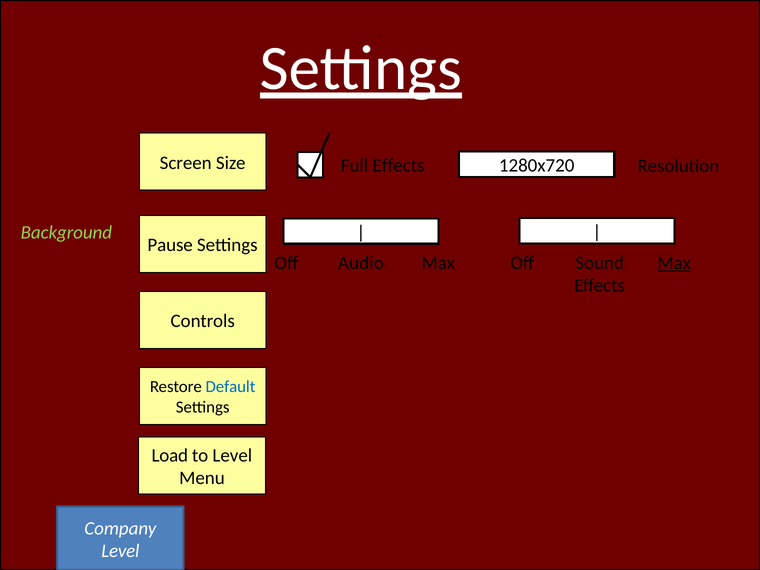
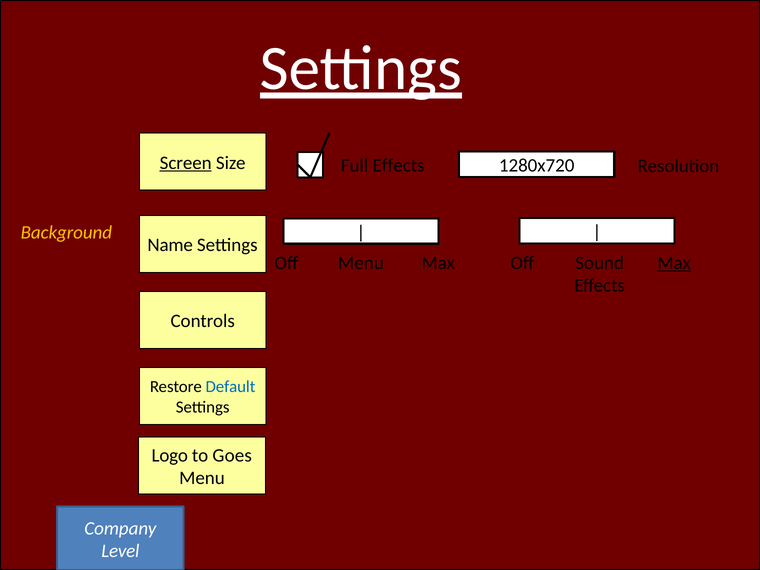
Screen underline: none -> present (186, 163)
Background colour: light green -> yellow (66, 232)
Pause: Pause -> Name (170, 245)
Audio: Audio -> Menu (361, 263)
Load: Load -> Logo (170, 455)
to Level: Level -> Goes (232, 455)
